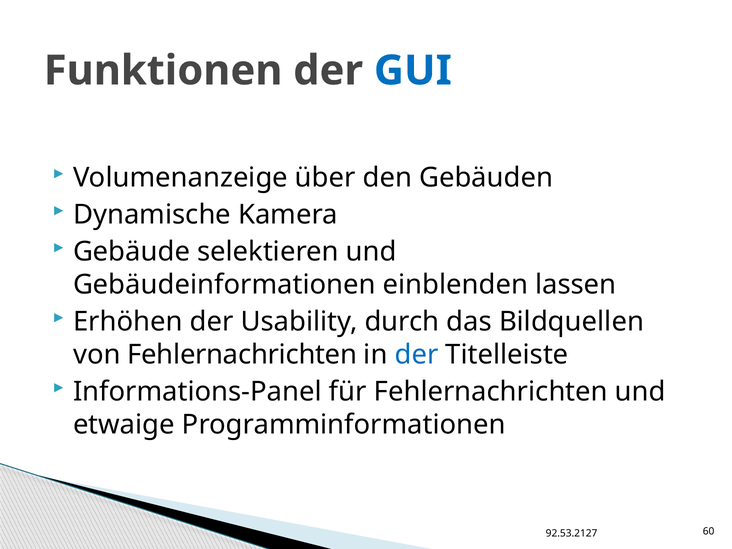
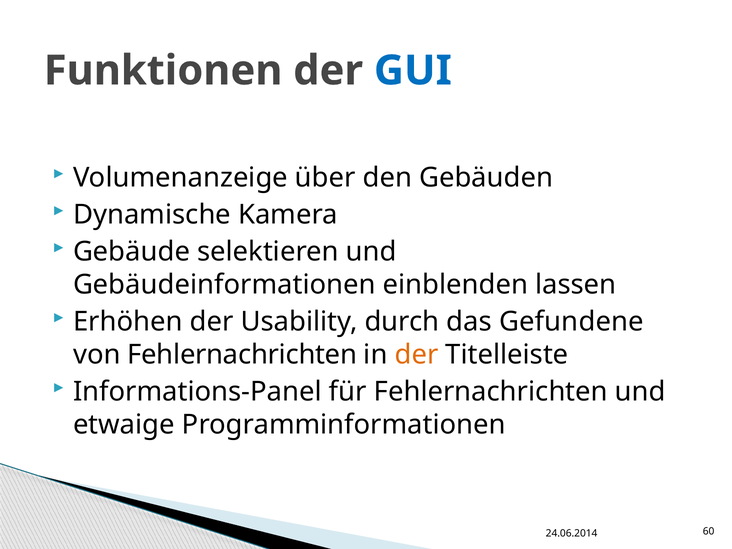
Bildquellen: Bildquellen -> Gefundene (571, 322)
der colour: blue -> orange (417, 355)
92.53.2127: 92.53.2127 -> 24.06.2014 (572, 533)
